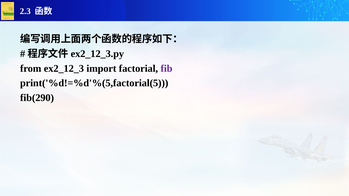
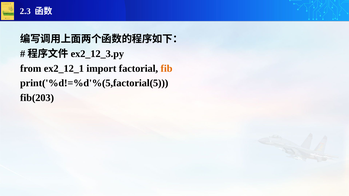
ex2_12_3: ex2_12_3 -> ex2_12_1 (64, 69)
fib colour: purple -> orange (167, 69)
fib(290: fib(290 -> fib(203 (37, 98)
